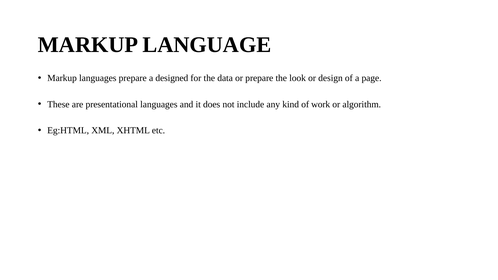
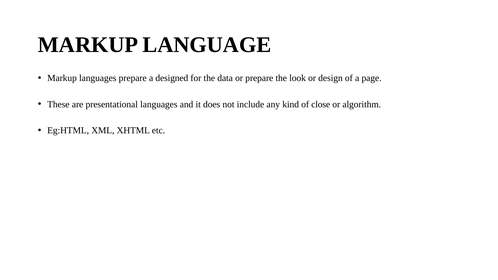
work: work -> close (321, 104)
